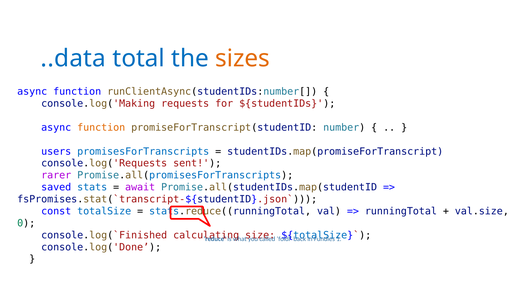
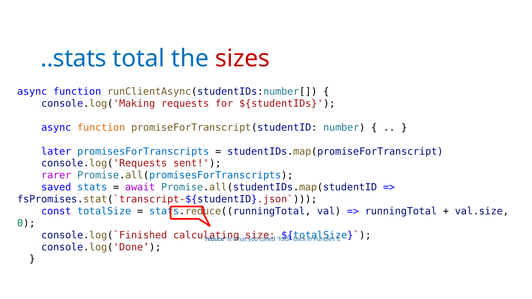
..data: ..data -> ..stats (74, 58)
sizes colour: orange -> red (243, 58)
users: users -> later (56, 152)
